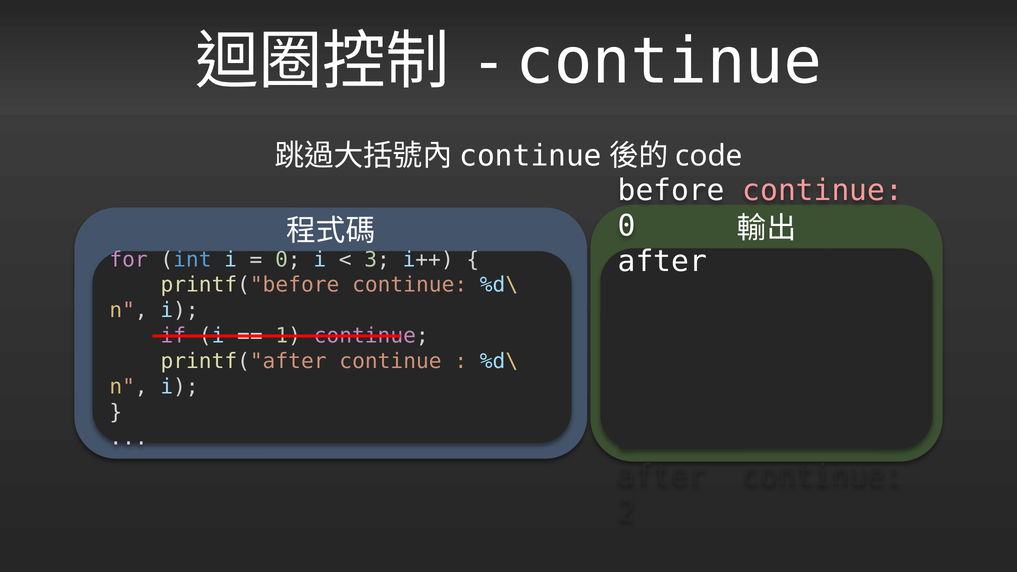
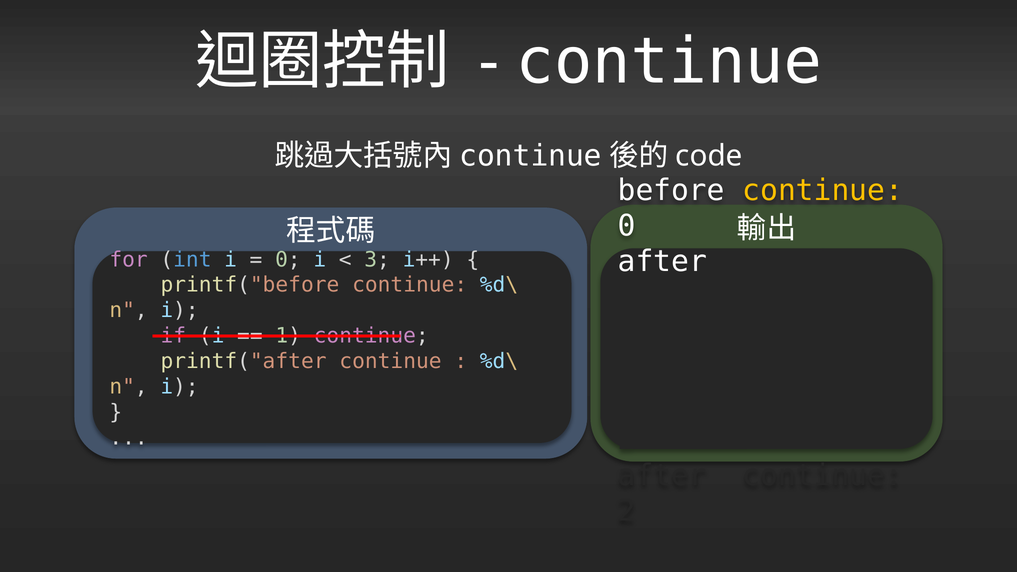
continue colour: pink -> yellow (823, 190)
